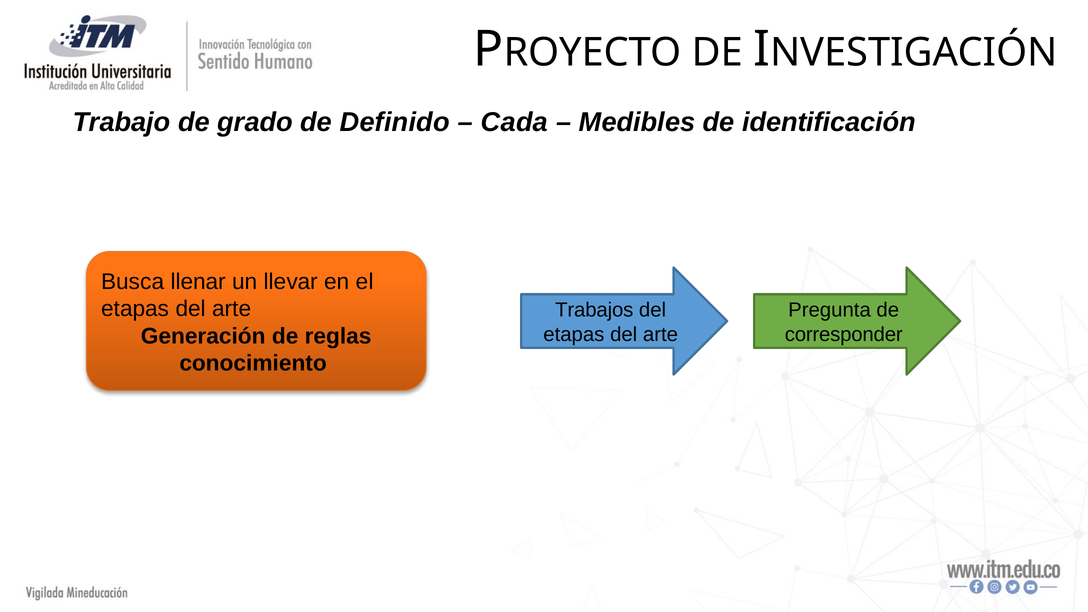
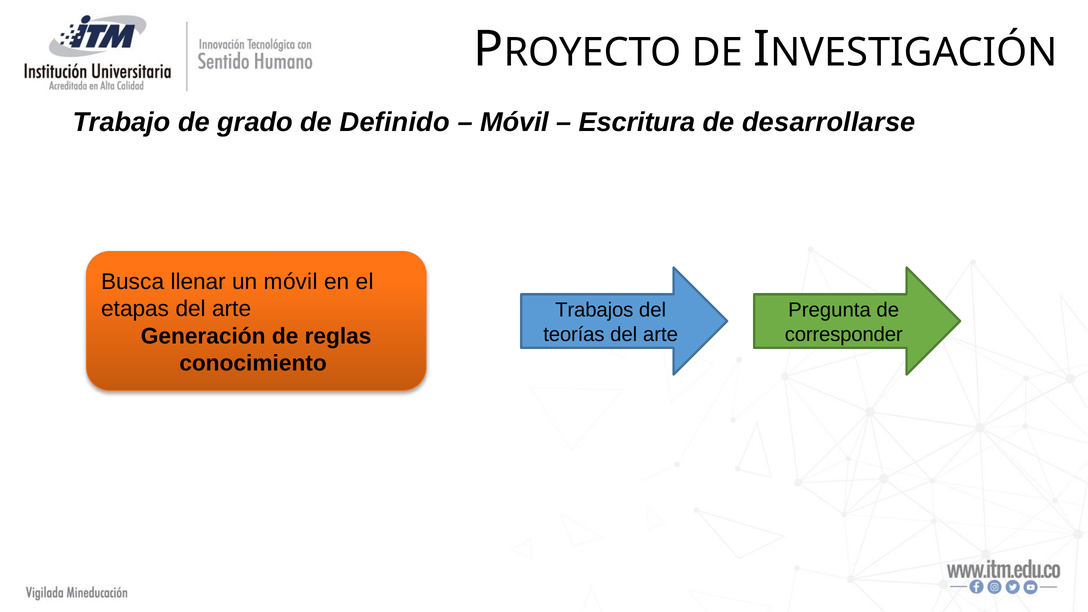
Cada: Cada -> Móvil (515, 122)
Medibles: Medibles -> Escritura (637, 122)
identificación: identificación -> desarrollarse (829, 122)
un llevar: llevar -> móvil (291, 282)
etapas: etapas -> teorías (574, 335)
